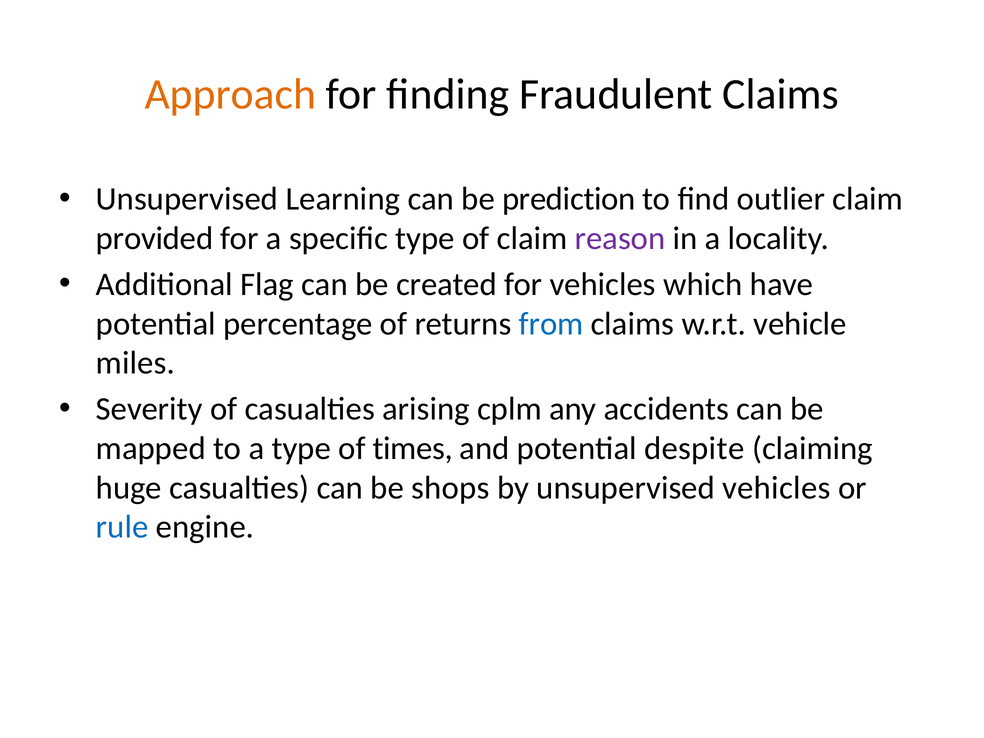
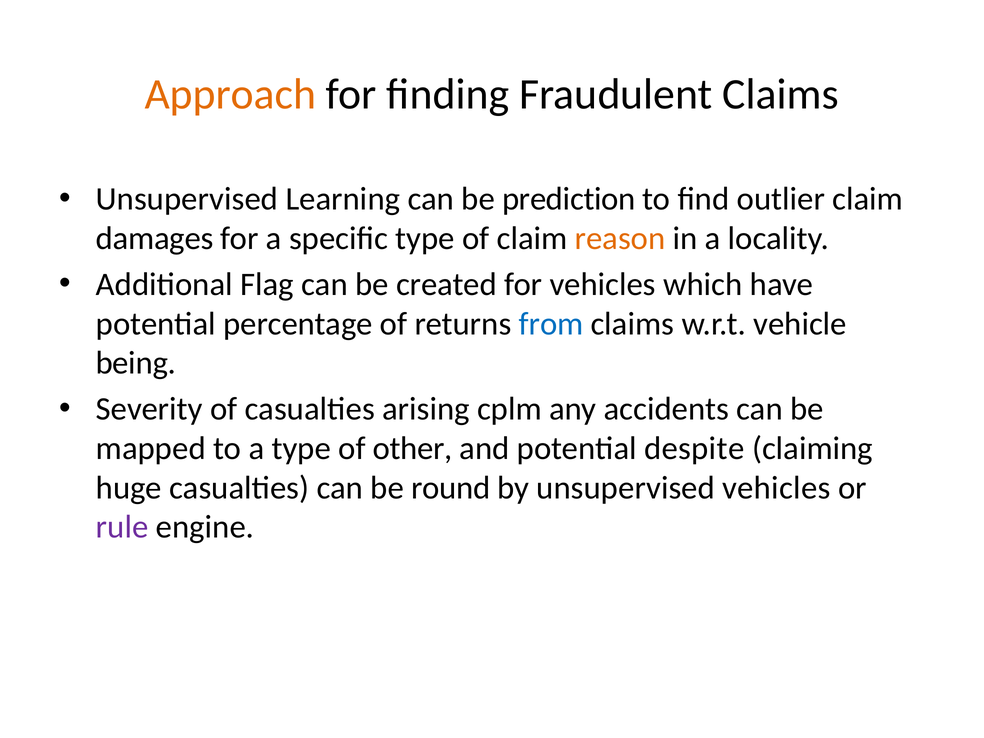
provided: provided -> damages (155, 238)
reason colour: purple -> orange (620, 238)
miles: miles -> being (136, 363)
times: times -> other (413, 448)
shops: shops -> round (451, 488)
rule colour: blue -> purple (122, 527)
